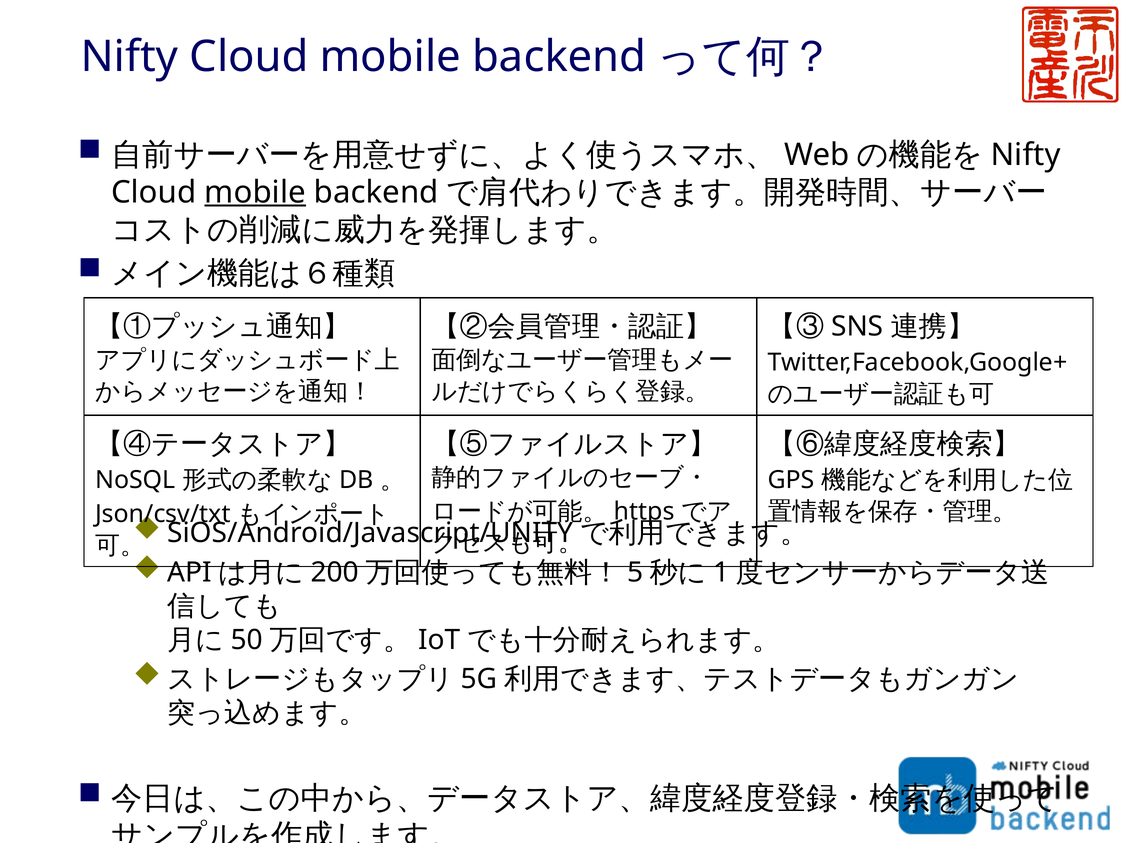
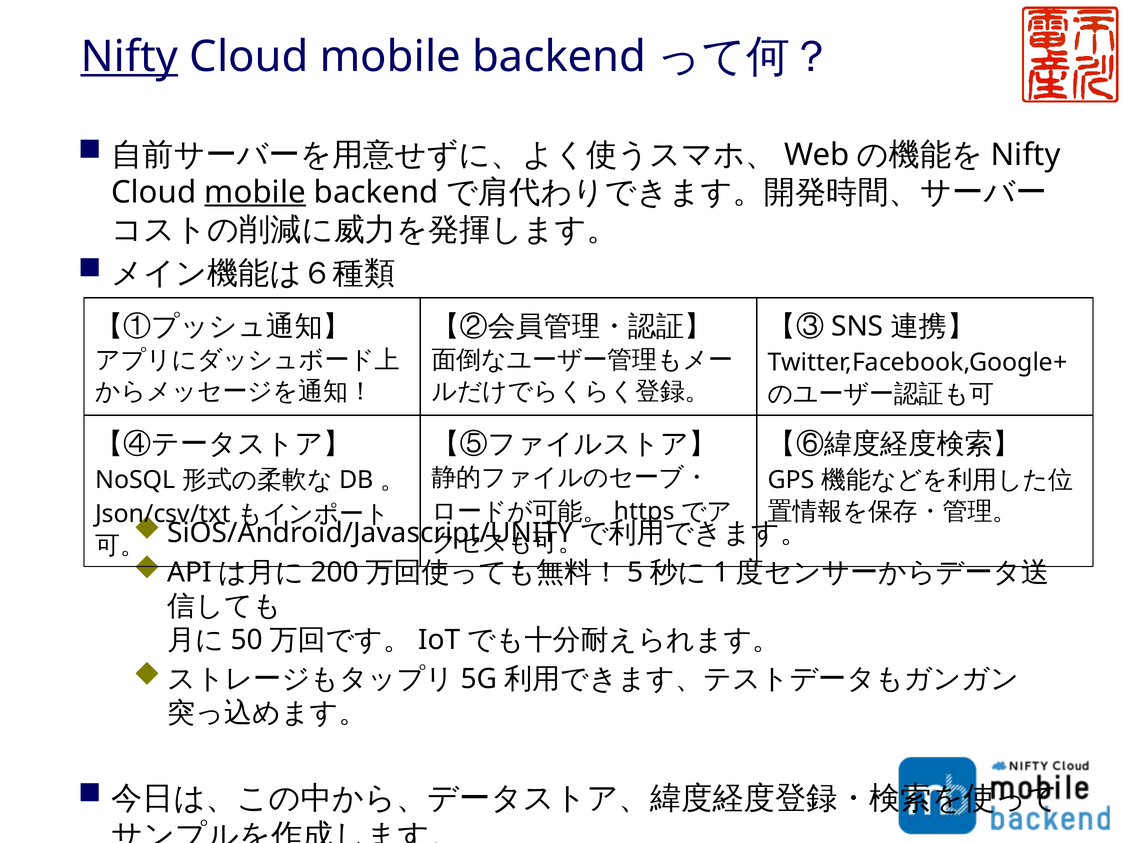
Nifty underline: none -> present (129, 57)
